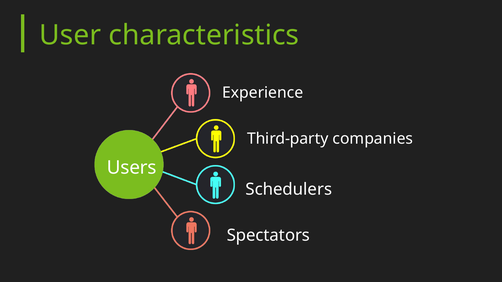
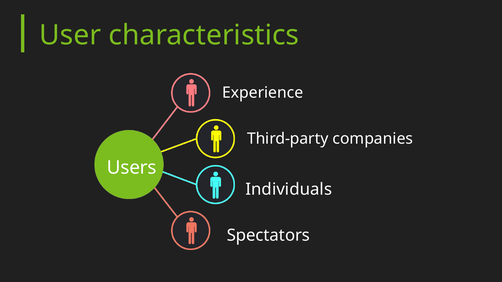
Schedulers: Schedulers -> Individuals (289, 189)
